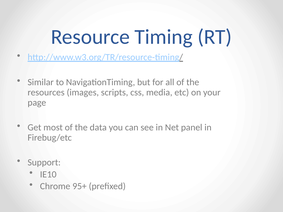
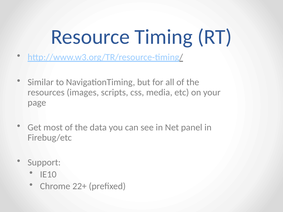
95+: 95+ -> 22+ (80, 186)
